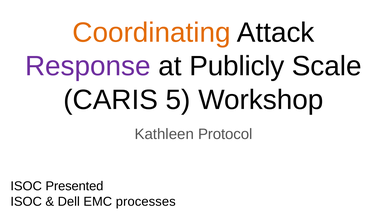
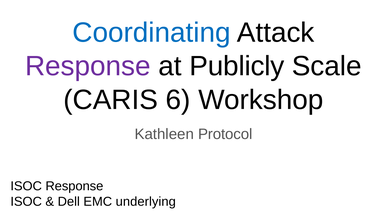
Coordinating colour: orange -> blue (152, 33)
5: 5 -> 6 (178, 100)
ISOC Presented: Presented -> Response (74, 186)
processes: processes -> underlying (146, 201)
